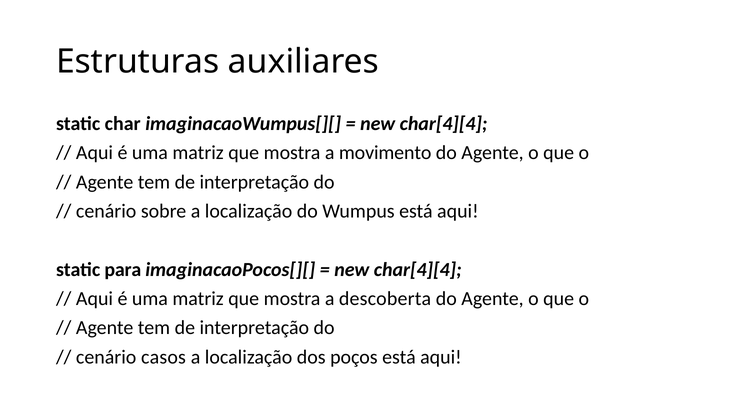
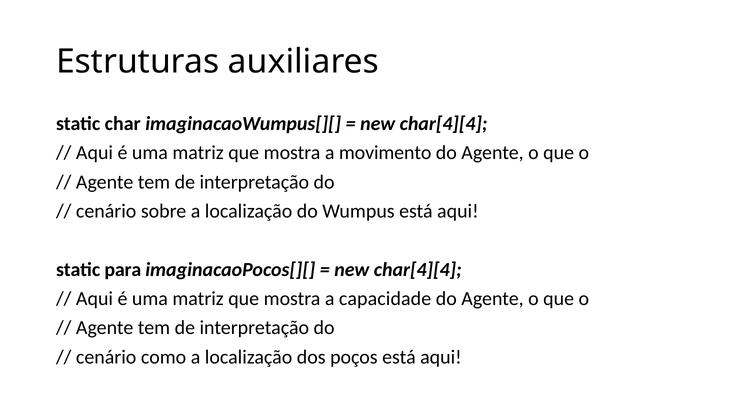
descoberta: descoberta -> capacidade (385, 299)
casos: casos -> como (164, 357)
